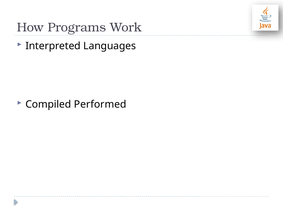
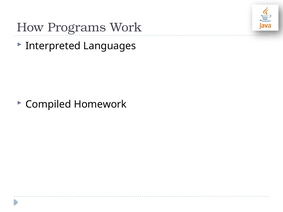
Performed: Performed -> Homework (100, 104)
